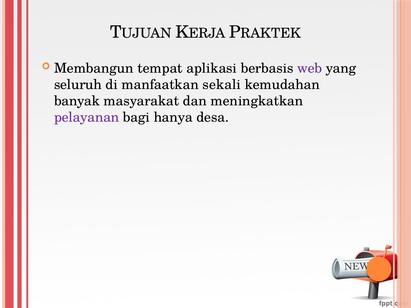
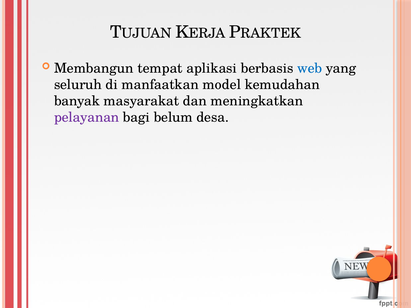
web colour: purple -> blue (310, 68)
sekali: sekali -> model (222, 85)
hanya: hanya -> belum (173, 118)
